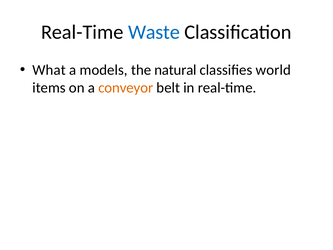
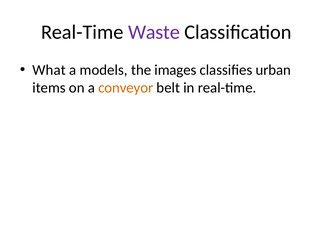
Waste colour: blue -> purple (154, 32)
natural: natural -> images (175, 70)
world: world -> urban (273, 70)
